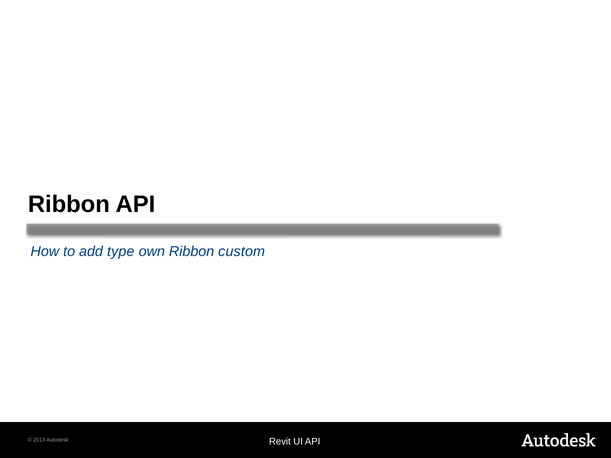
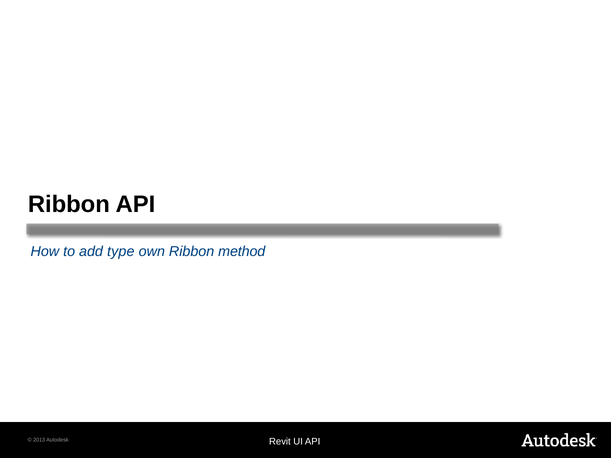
custom: custom -> method (242, 252)
